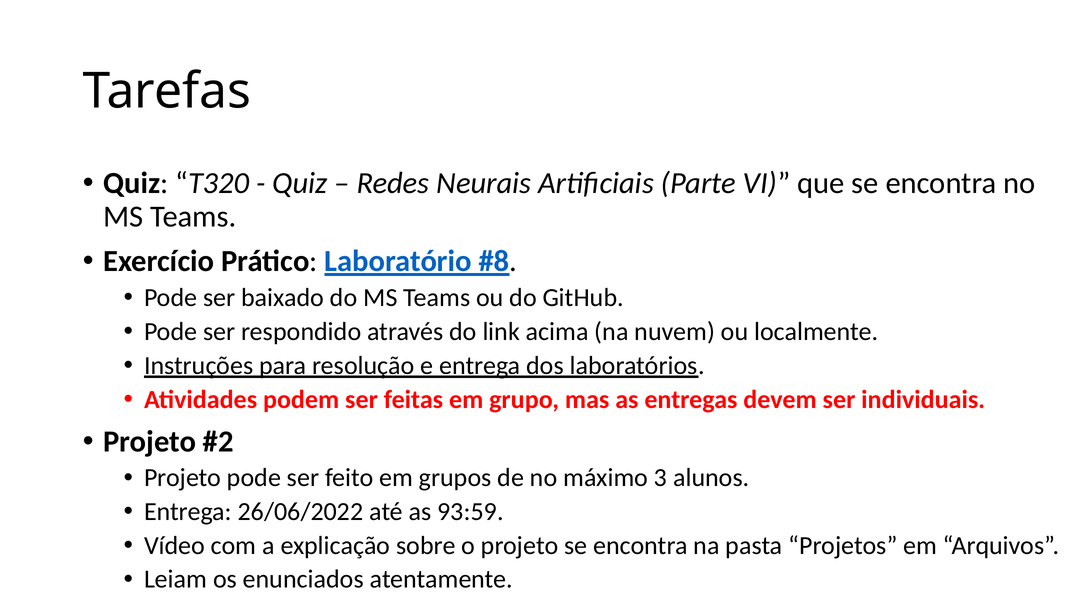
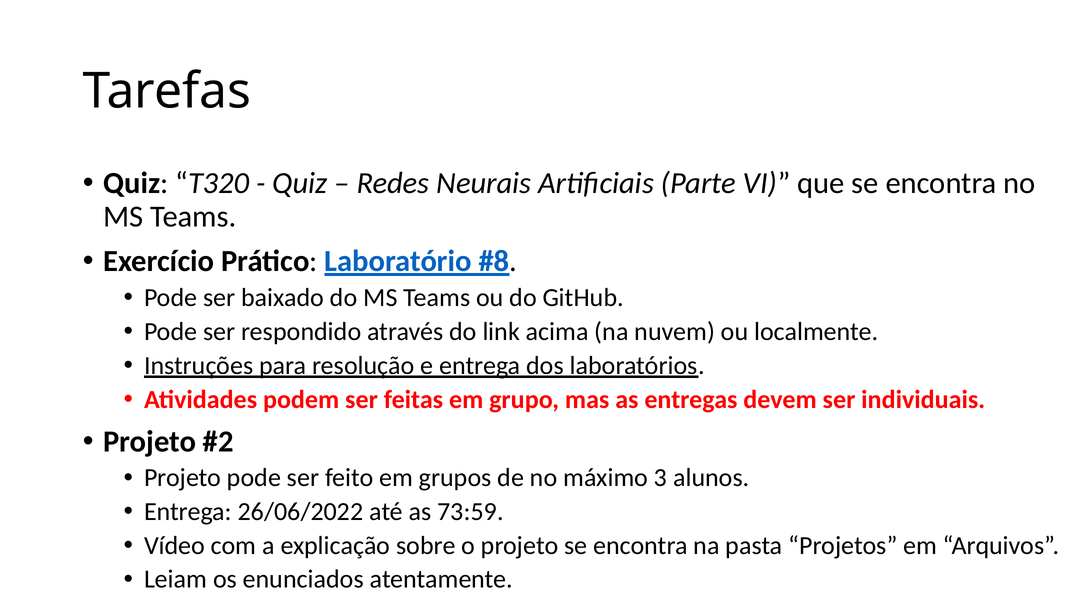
93:59: 93:59 -> 73:59 (470, 511)
